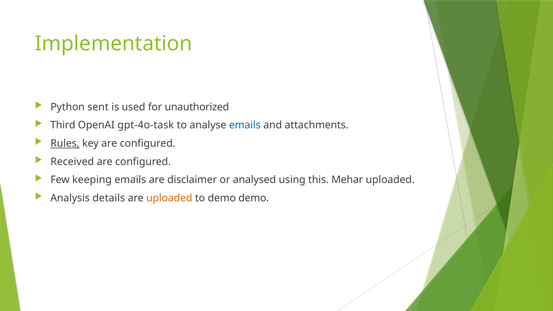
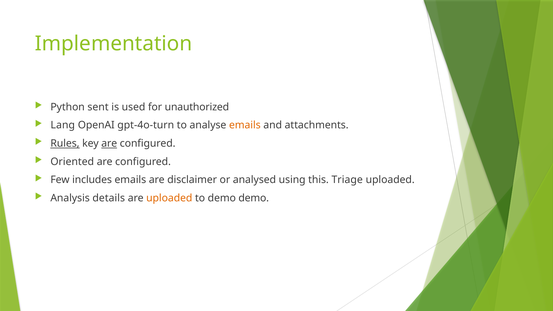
Third: Third -> Lang (63, 125)
gpt-4o-task: gpt-4o-task -> gpt-4o-turn (146, 125)
emails colour: blue -> orange (245, 125)
are underline: none -> present (109, 143)
Received: Received -> Oriented (72, 162)
keeping: keeping -> includes (92, 180)
Mehar: Mehar -> Triage (347, 180)
